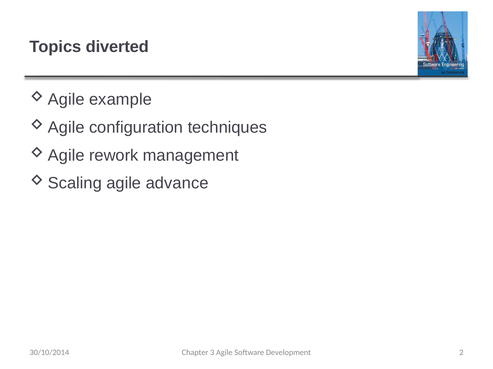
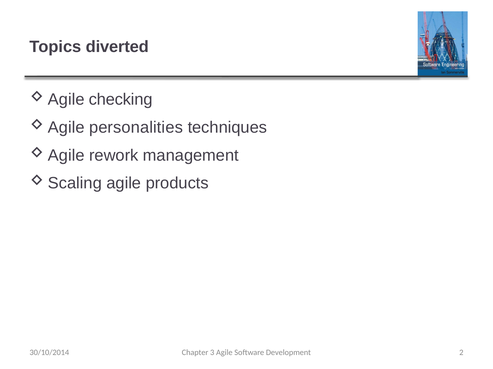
example: example -> checking (121, 100)
configuration: configuration -> personalities (136, 128)
advance: advance -> products (177, 184)
